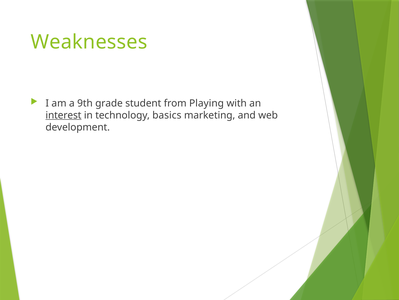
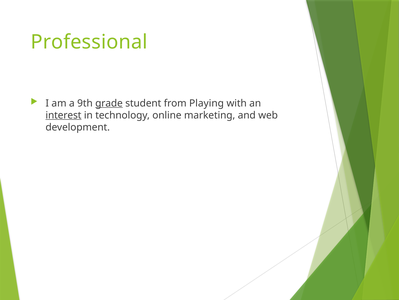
Weaknesses: Weaknesses -> Professional (89, 42)
grade underline: none -> present (109, 103)
basics: basics -> online (167, 115)
